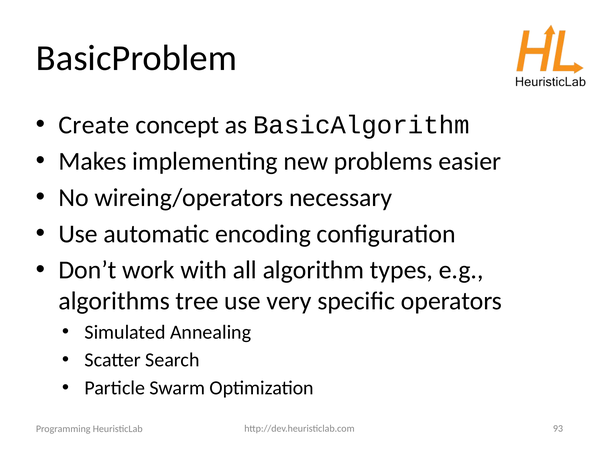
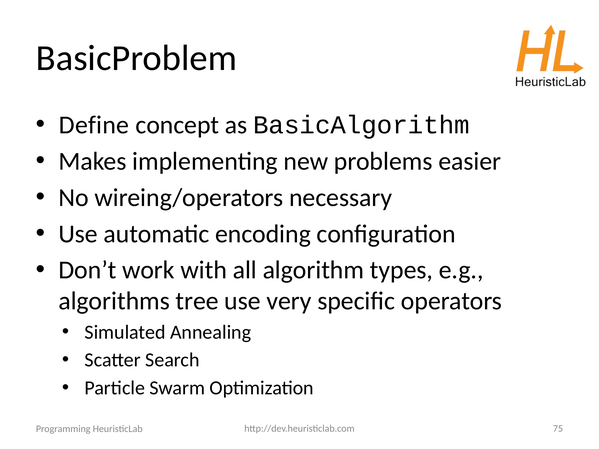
Create: Create -> Define (94, 125)
93: 93 -> 75 (558, 429)
